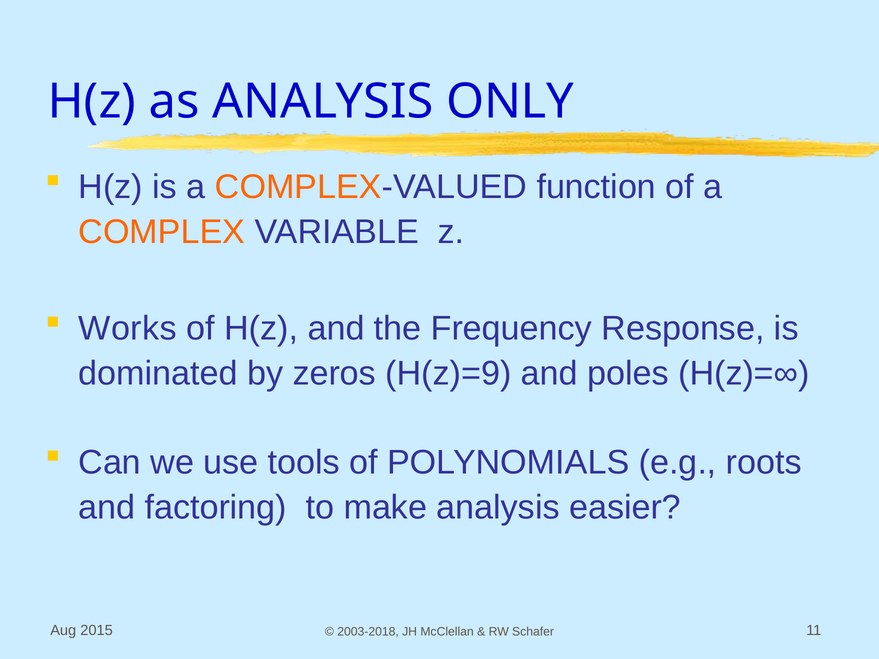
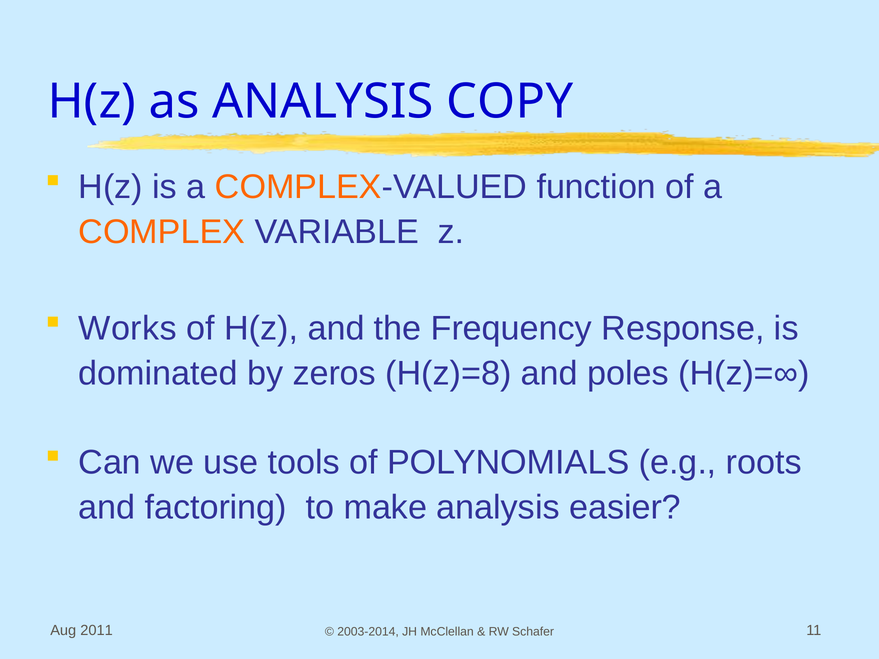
ONLY: ONLY -> COPY (510, 102)
H(z)=9: H(z)=9 -> H(z)=8 (448, 374)
2015: 2015 -> 2011 (97, 631)
2003-2018: 2003-2018 -> 2003-2014 (368, 632)
